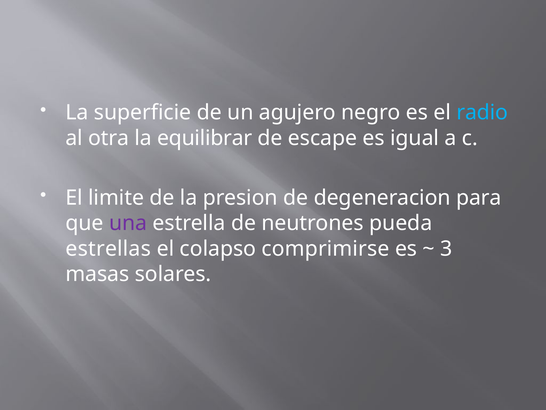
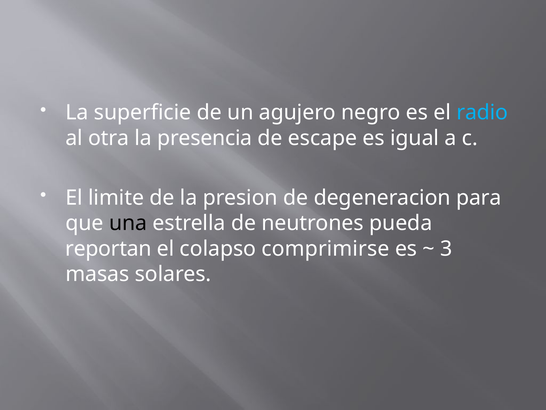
equilibrar: equilibrar -> presencia (205, 138)
una colour: purple -> black (128, 223)
estrellas: estrellas -> reportan (108, 248)
